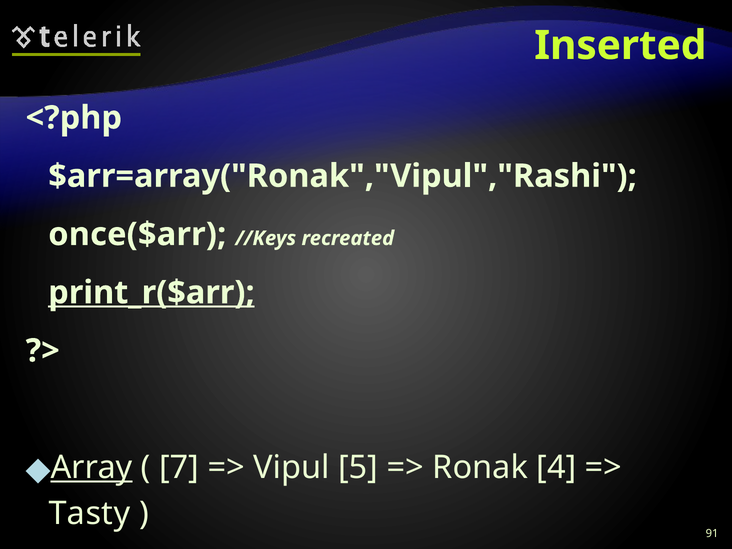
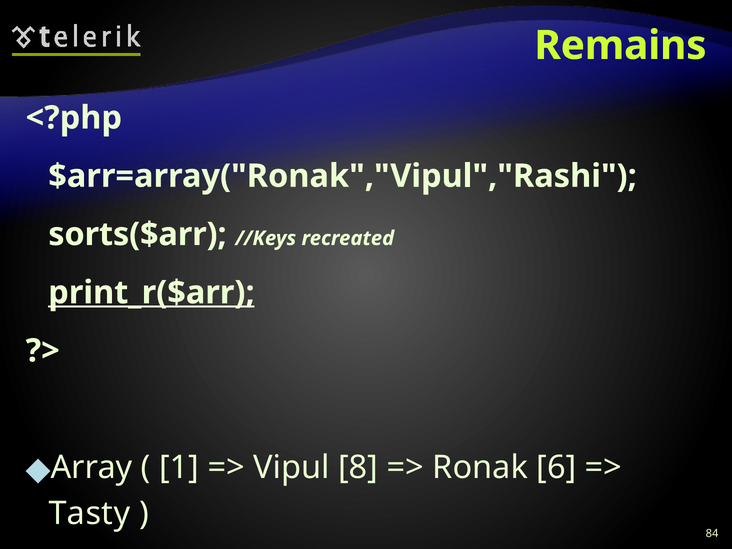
Inserted: Inserted -> Remains (620, 46)
once($arr: once($arr -> sorts($arr (137, 234)
Array underline: present -> none (92, 467)
7: 7 -> 1 (179, 467)
5: 5 -> 8 (358, 467)
4: 4 -> 6 (556, 467)
91: 91 -> 84 (712, 534)
